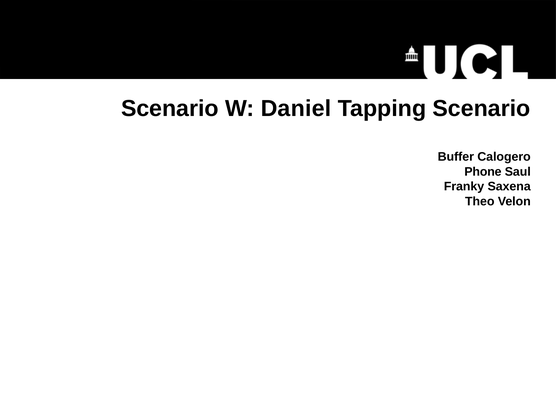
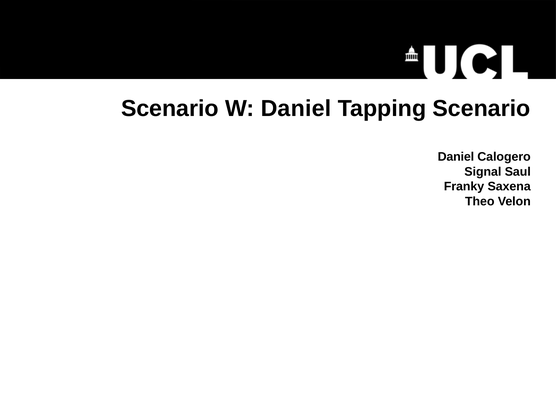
Buffer: Buffer -> Daniel (456, 157)
Phone: Phone -> Signal (483, 172)
